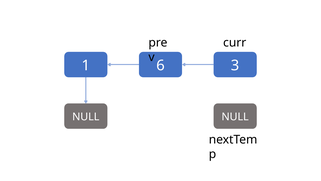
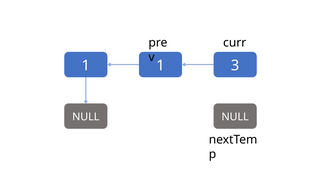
1 6: 6 -> 1 (161, 65)
